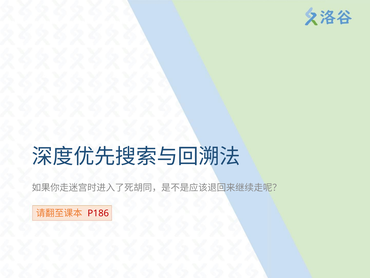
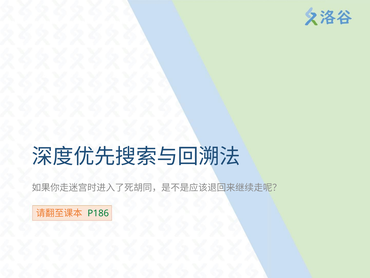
P186 colour: red -> green (98, 213)
